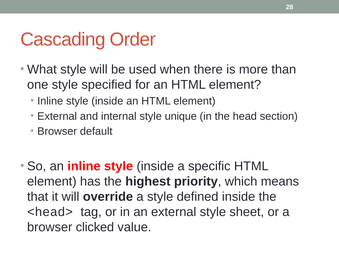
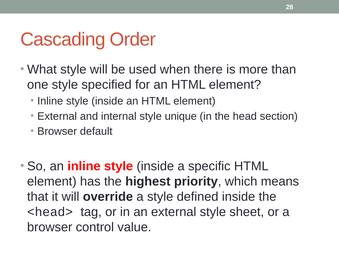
clicked: clicked -> control (95, 227)
